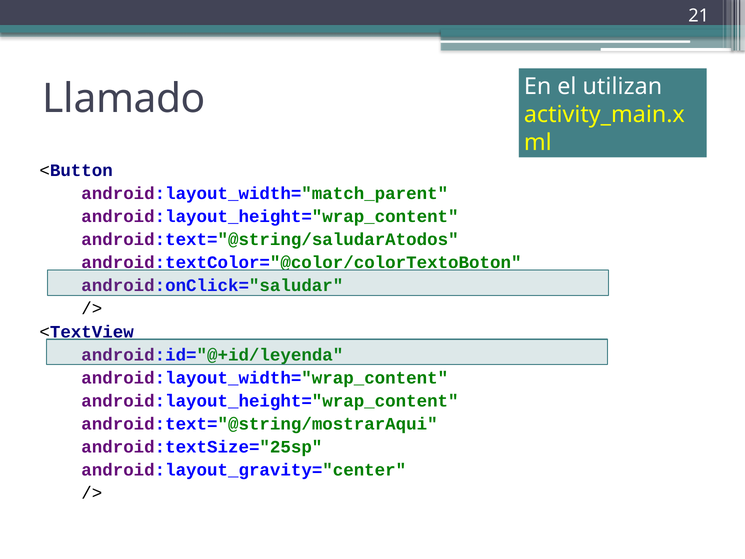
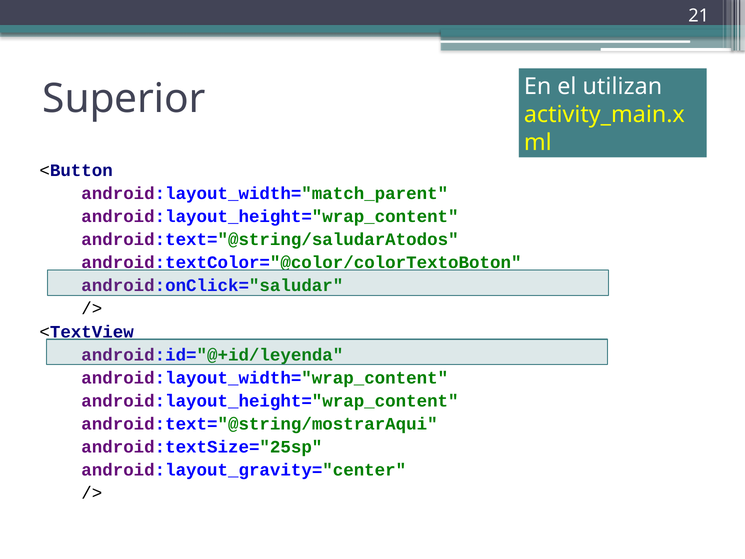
Llamado: Llamado -> Superior (124, 99)
